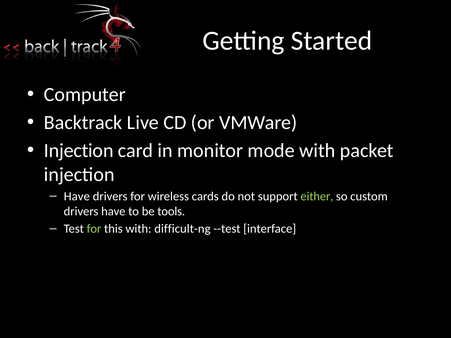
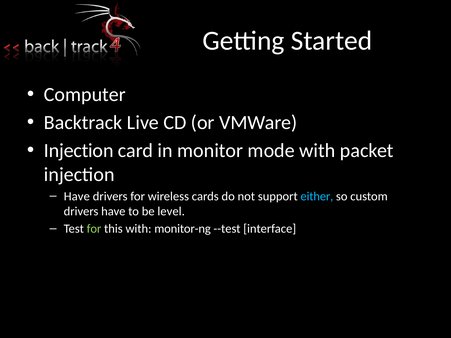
either colour: light green -> light blue (317, 196)
tools: tools -> level (171, 211)
difficult-ng: difficult-ng -> monitor-ng (183, 229)
